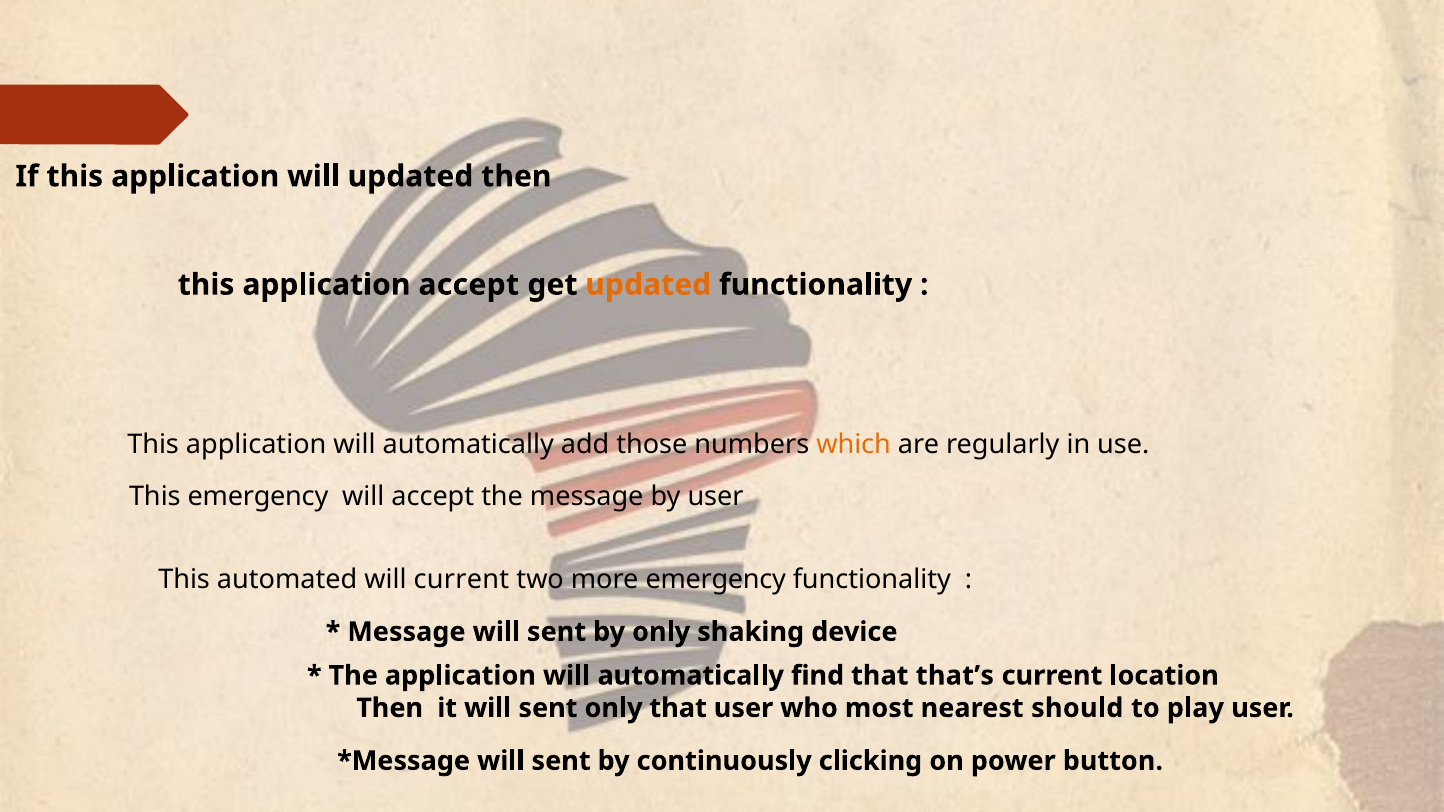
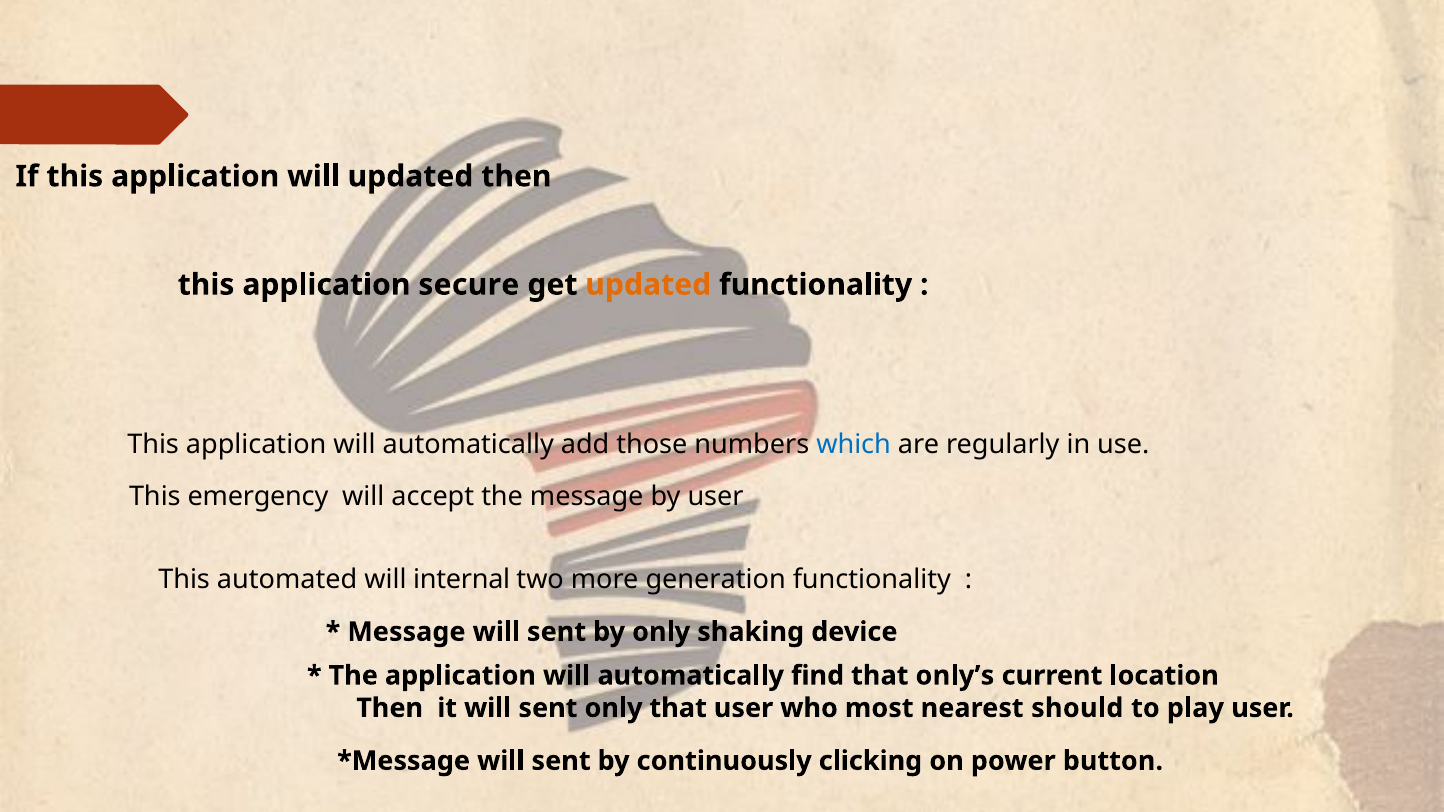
application accept: accept -> secure (469, 285)
which colour: orange -> blue (854, 444)
will current: current -> internal (462, 580)
more emergency: emergency -> generation (716, 580)
that’s: that’s -> only’s (955, 676)
